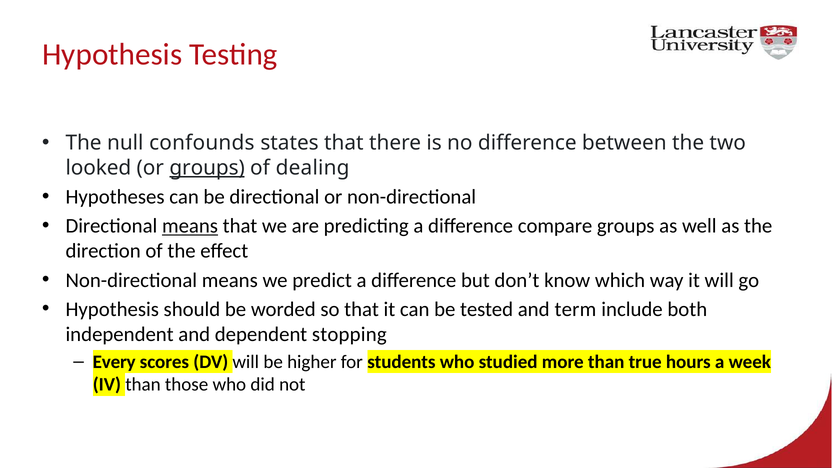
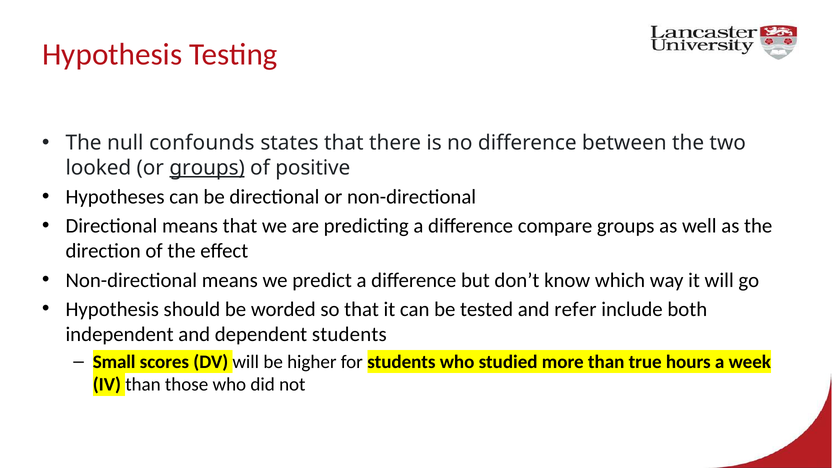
dealing: dealing -> positive (313, 168)
means underline: present -> none (190, 226)
term: term -> refer (575, 309)
dependent stopping: stopping -> students (349, 334)
Every: Every -> Small (114, 362)
